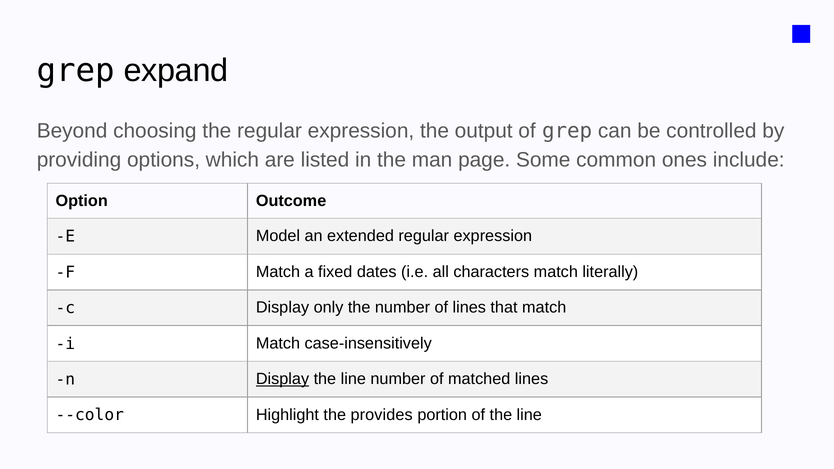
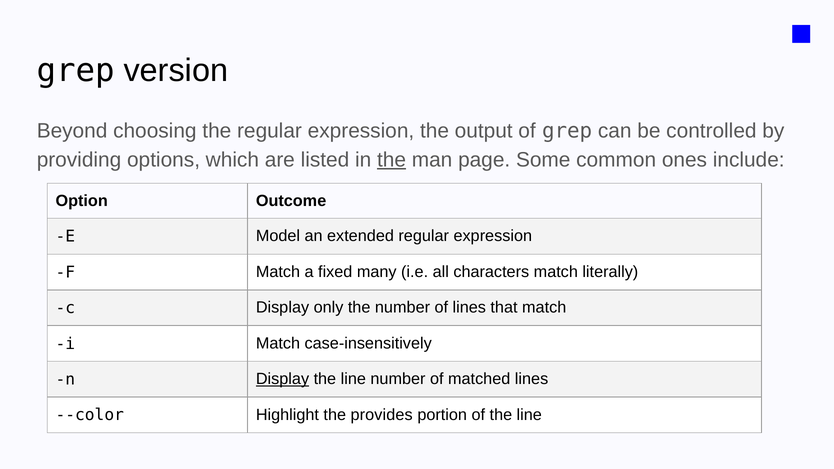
expand: expand -> version (176, 71)
the underline: none -> present (392, 160)
dates: dates -> many (377, 272)
